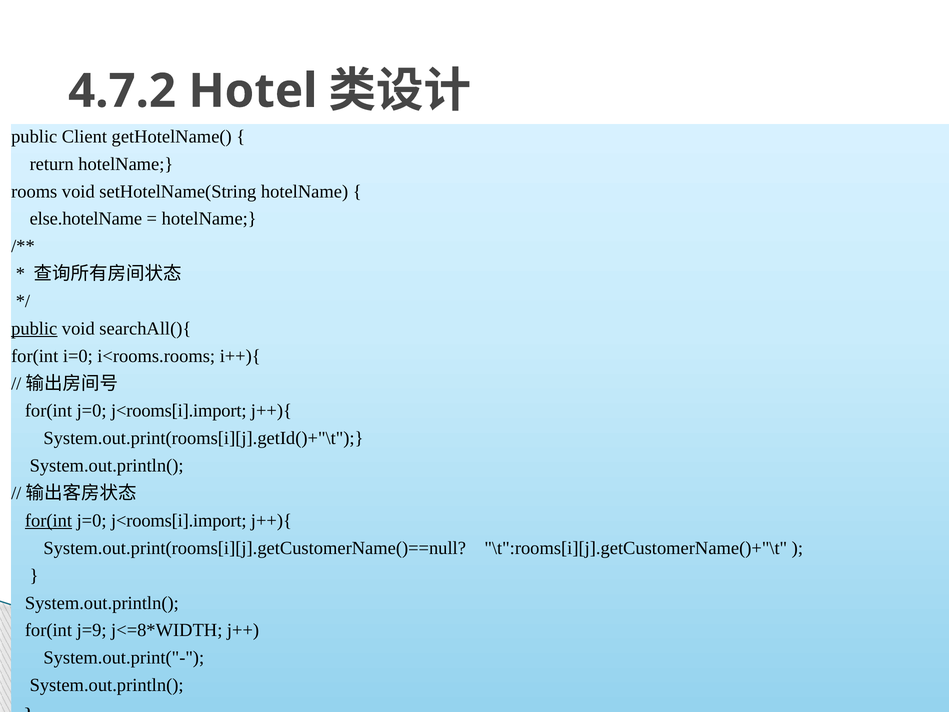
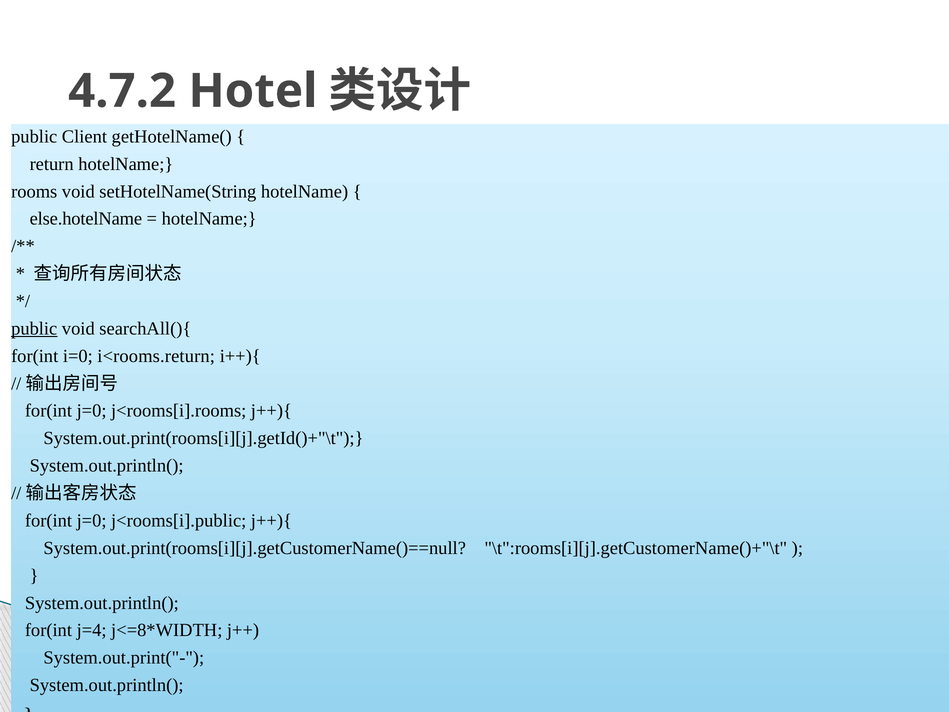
i<rooms.rooms: i<rooms.rooms -> i<rooms.return (156, 356)
j<rooms[i].import: j<rooms[i].import -> j<rooms[i].rooms (179, 411)
for(int underline: present -> none (48, 520)
j<rooms[i].import: j<rooms[i].import -> j<rooms[i].public (179, 520)
j=9: j=9 -> j=4 (92, 630)
